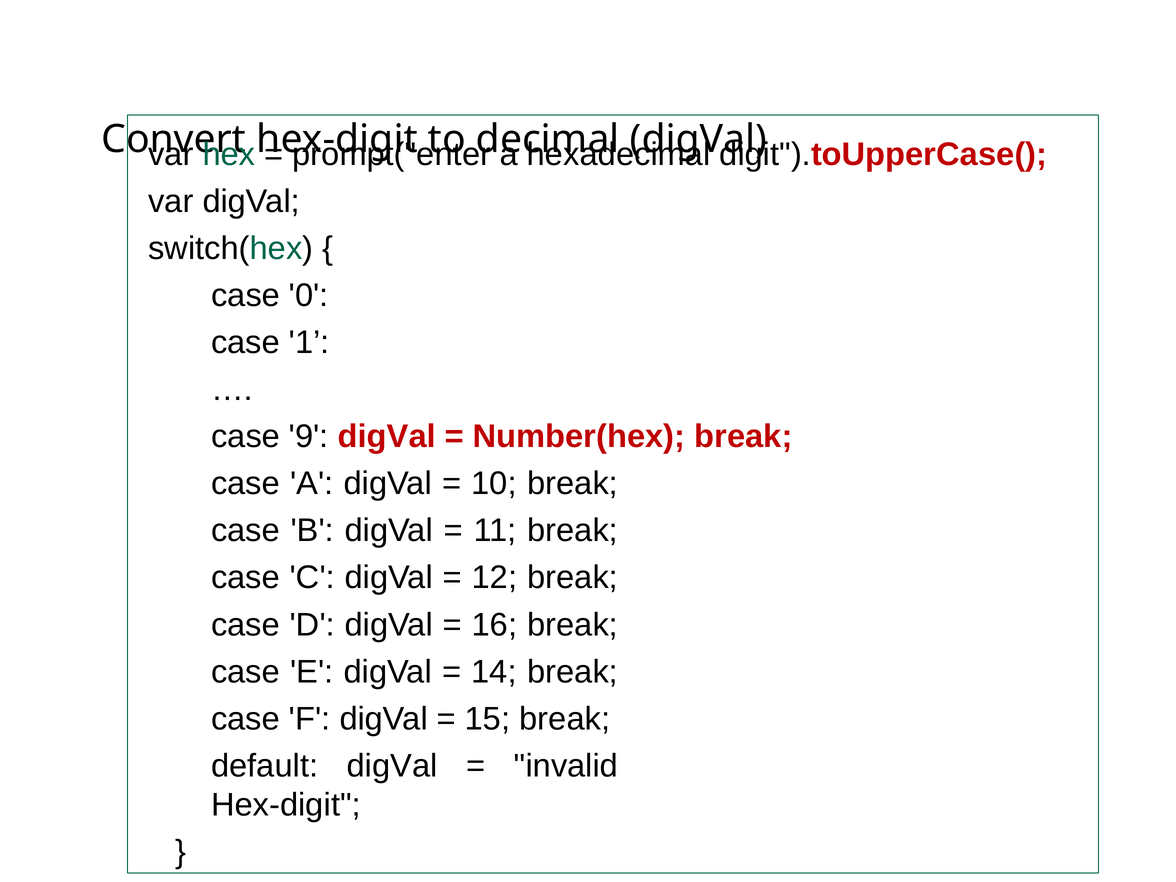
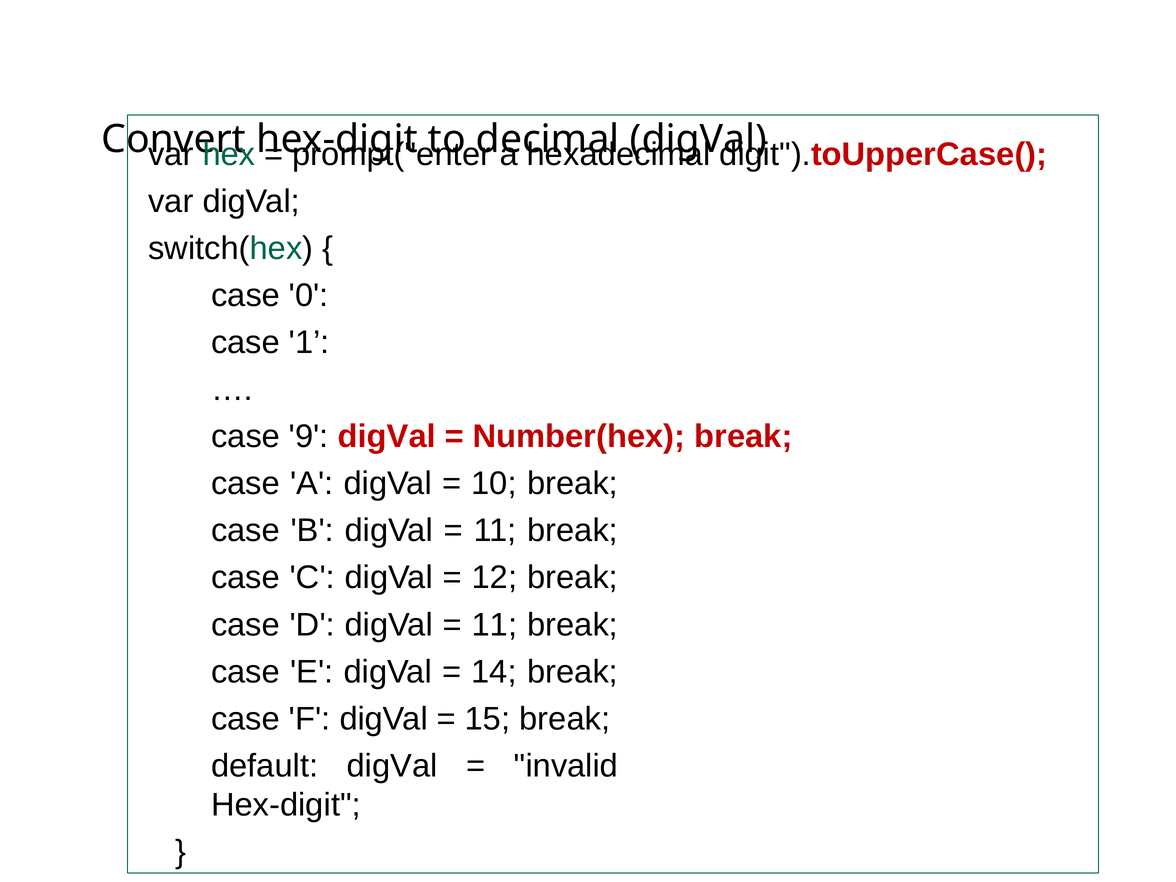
16: 16 -> 11 (494, 625)
